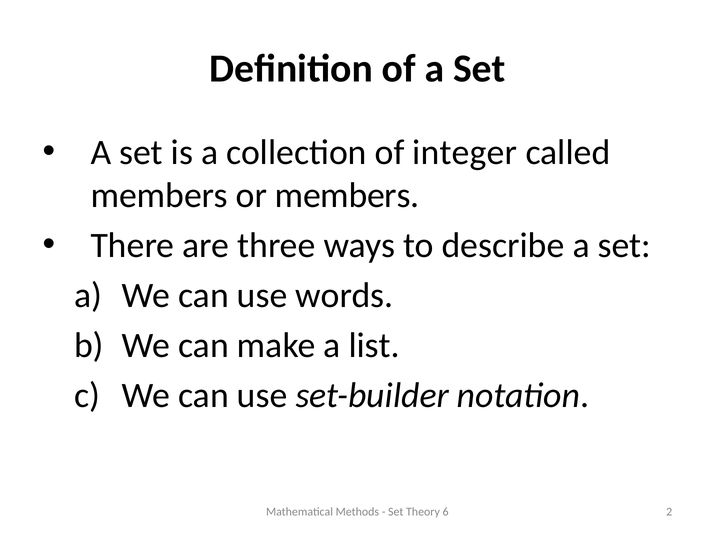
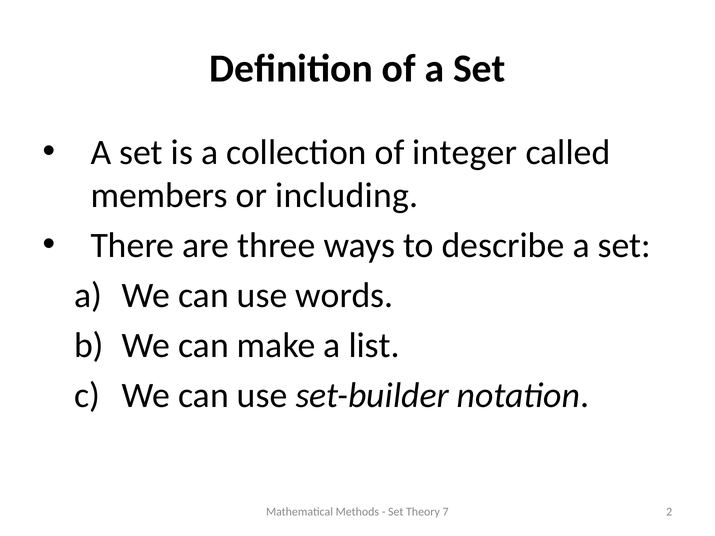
or members: members -> including (347, 196)
6: 6 -> 7 (446, 512)
